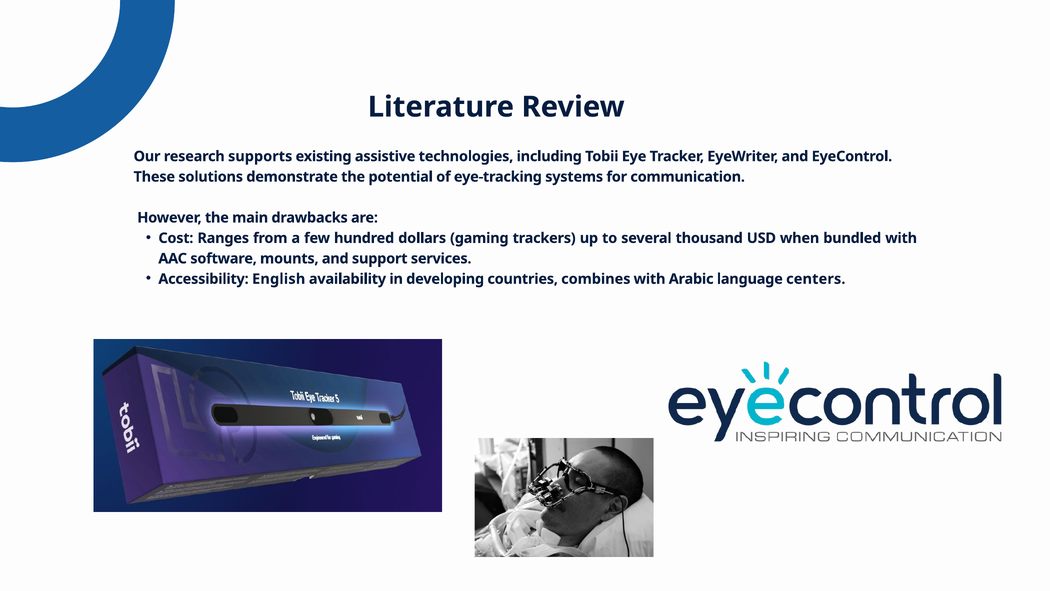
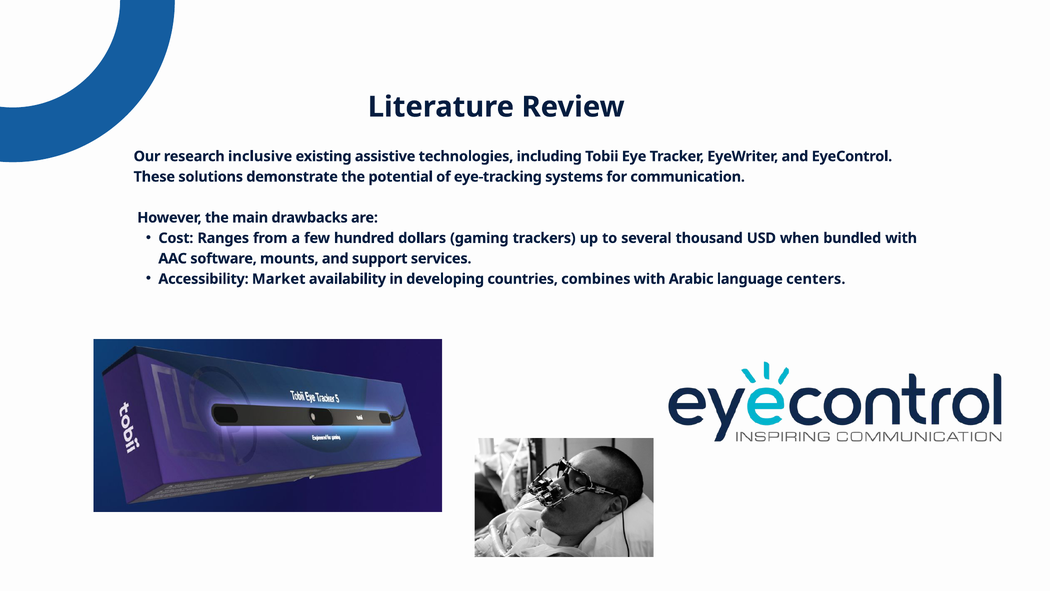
supports: supports -> inclusive (260, 156)
English: English -> Market (279, 279)
